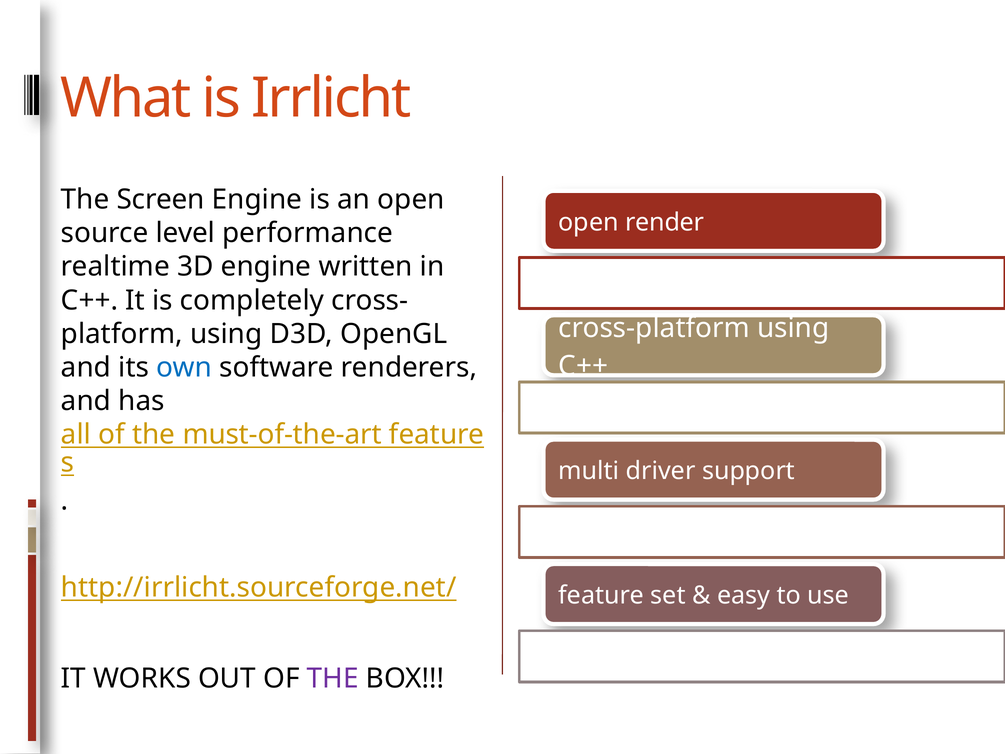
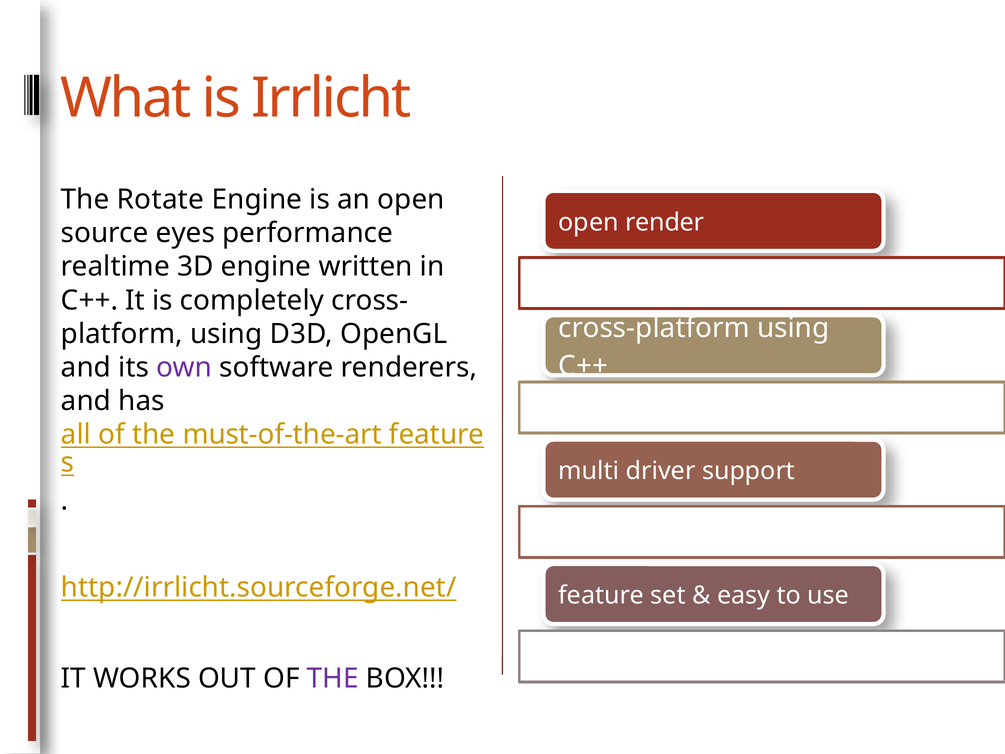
Screen: Screen -> Rotate (160, 200)
level: level -> eyes (185, 233)
own colour: blue -> purple (184, 367)
